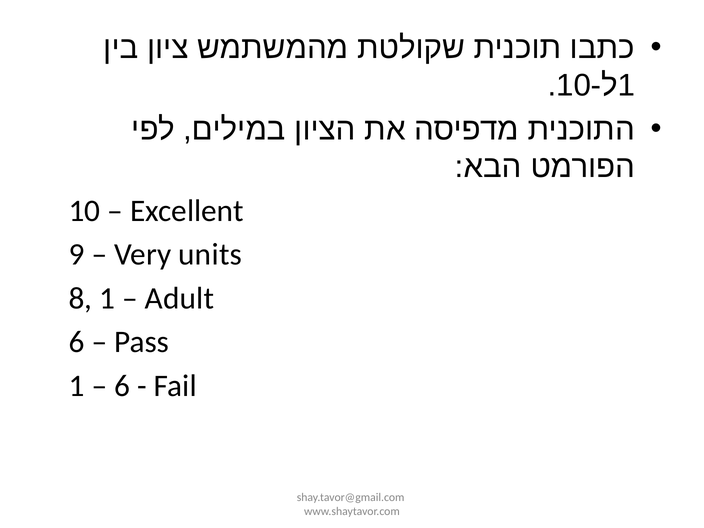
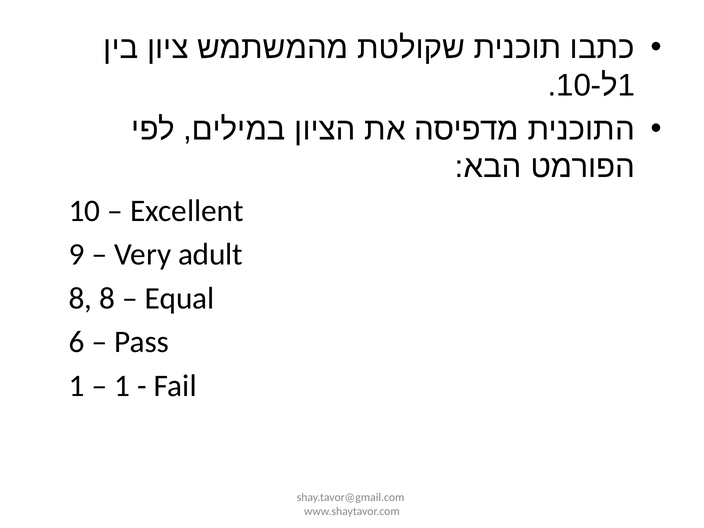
units: units -> adult (210, 255)
8 1: 1 -> 8 (107, 298)
Adult: Adult -> Equal (180, 298)
6: 6 -> 1 (122, 386)
